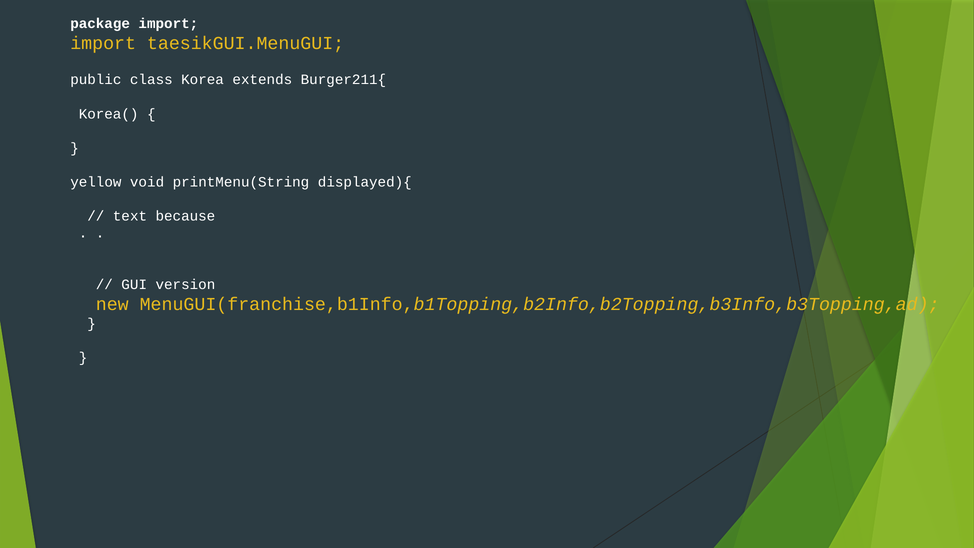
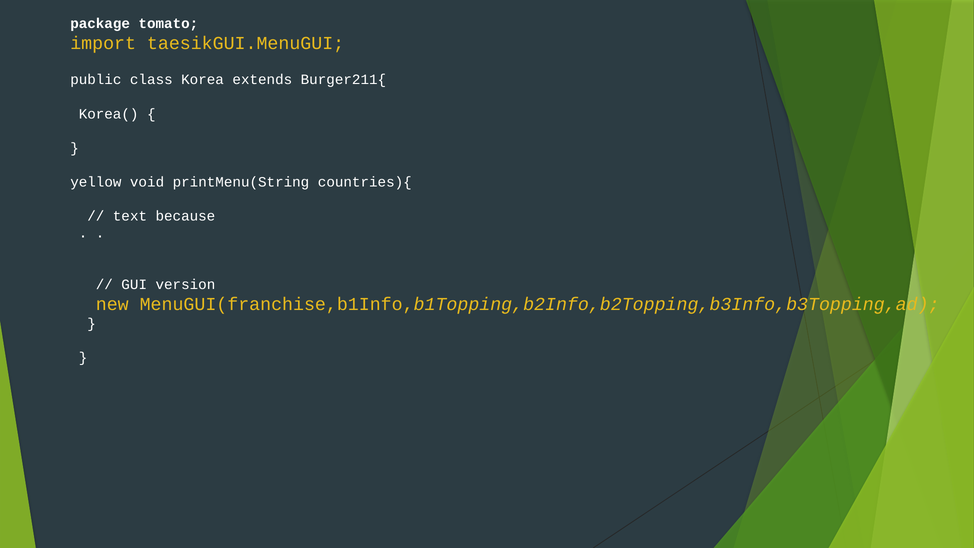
package import: import -> tomato (168, 24)
displayed){: displayed){ -> countries){ (365, 182)
